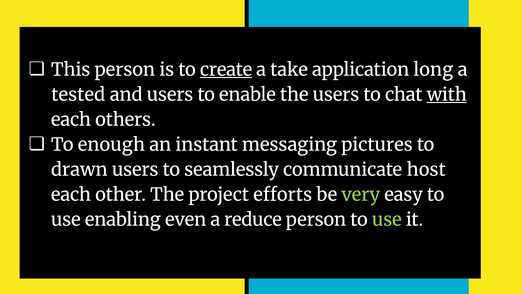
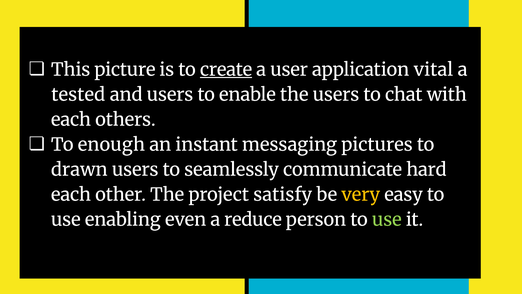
This person: person -> picture (125, 70)
take: take -> user (289, 70)
long: long -> vital (433, 70)
with underline: present -> none (447, 95)
host: host -> hard (426, 170)
efforts: efforts -> satisfy (283, 195)
very colour: light green -> yellow (361, 195)
